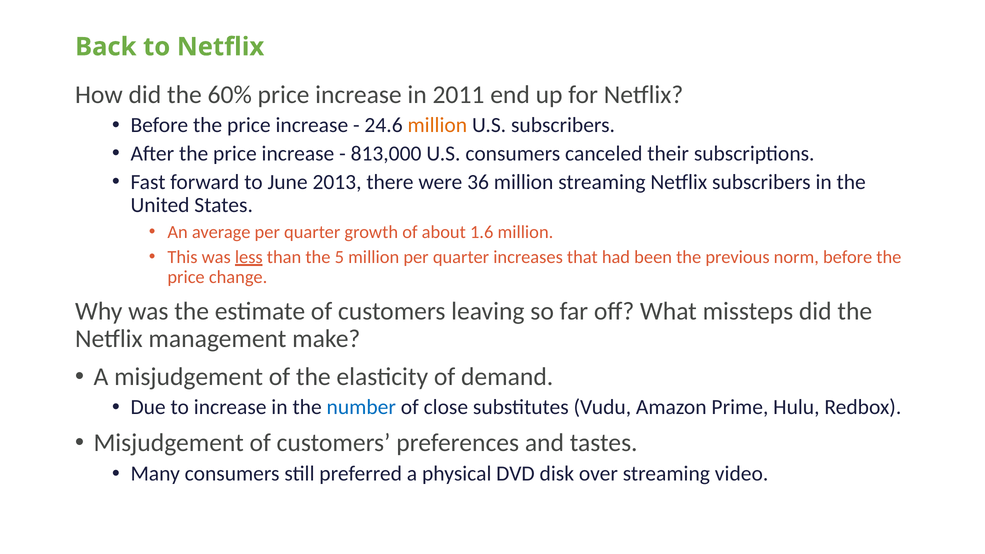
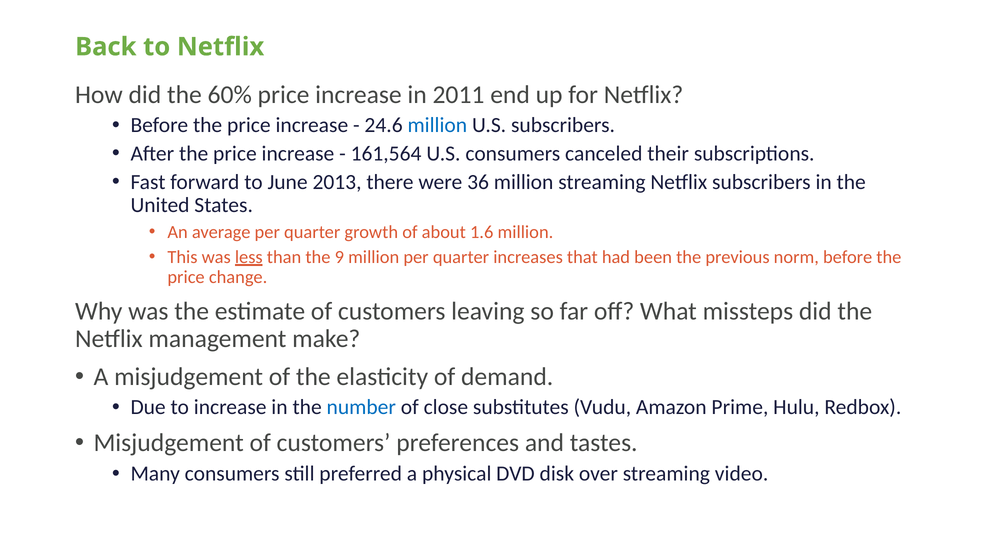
million colour: orange -> blue (437, 125)
813,000: 813,000 -> 161,564 (386, 154)
5: 5 -> 9 (339, 257)
